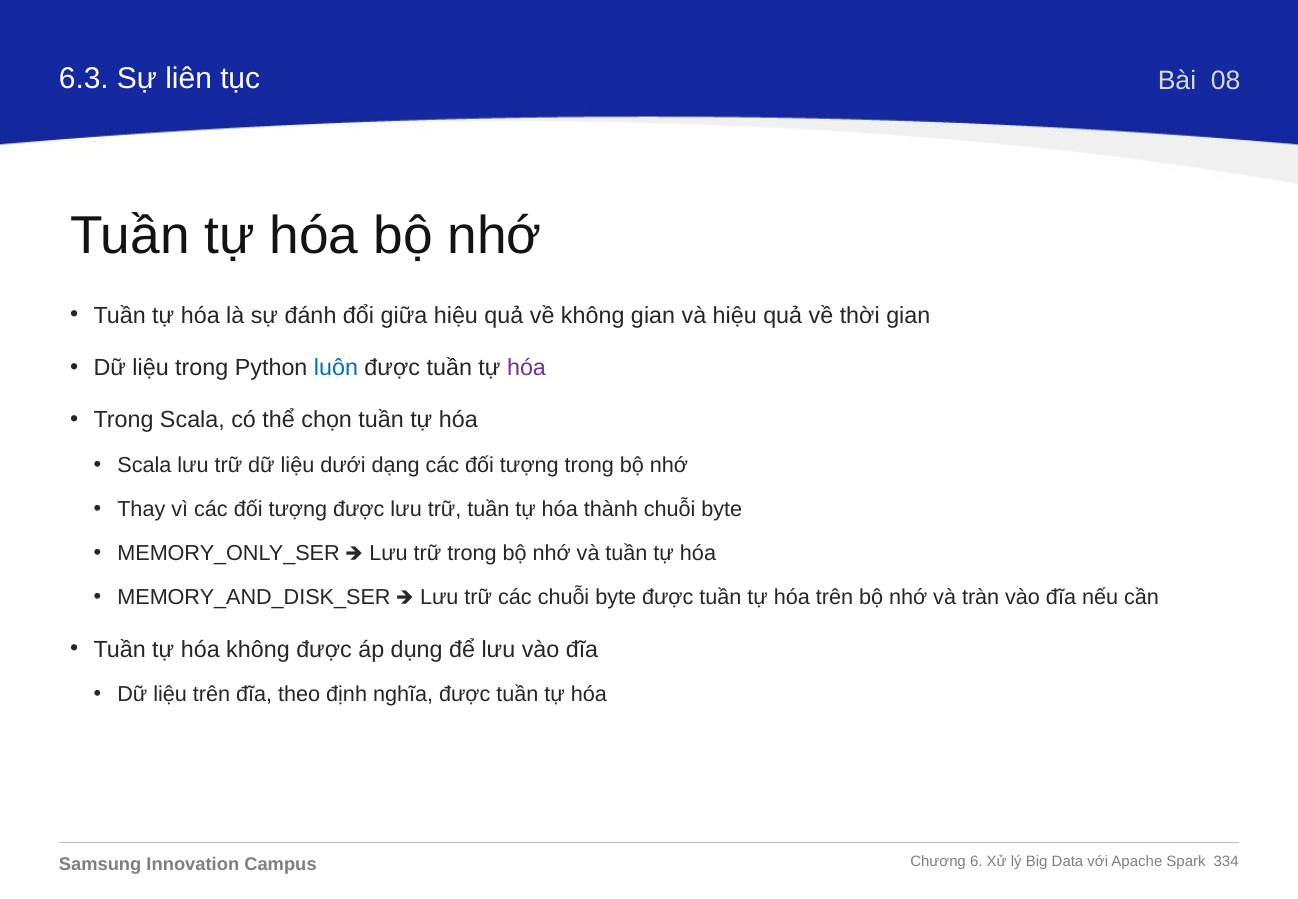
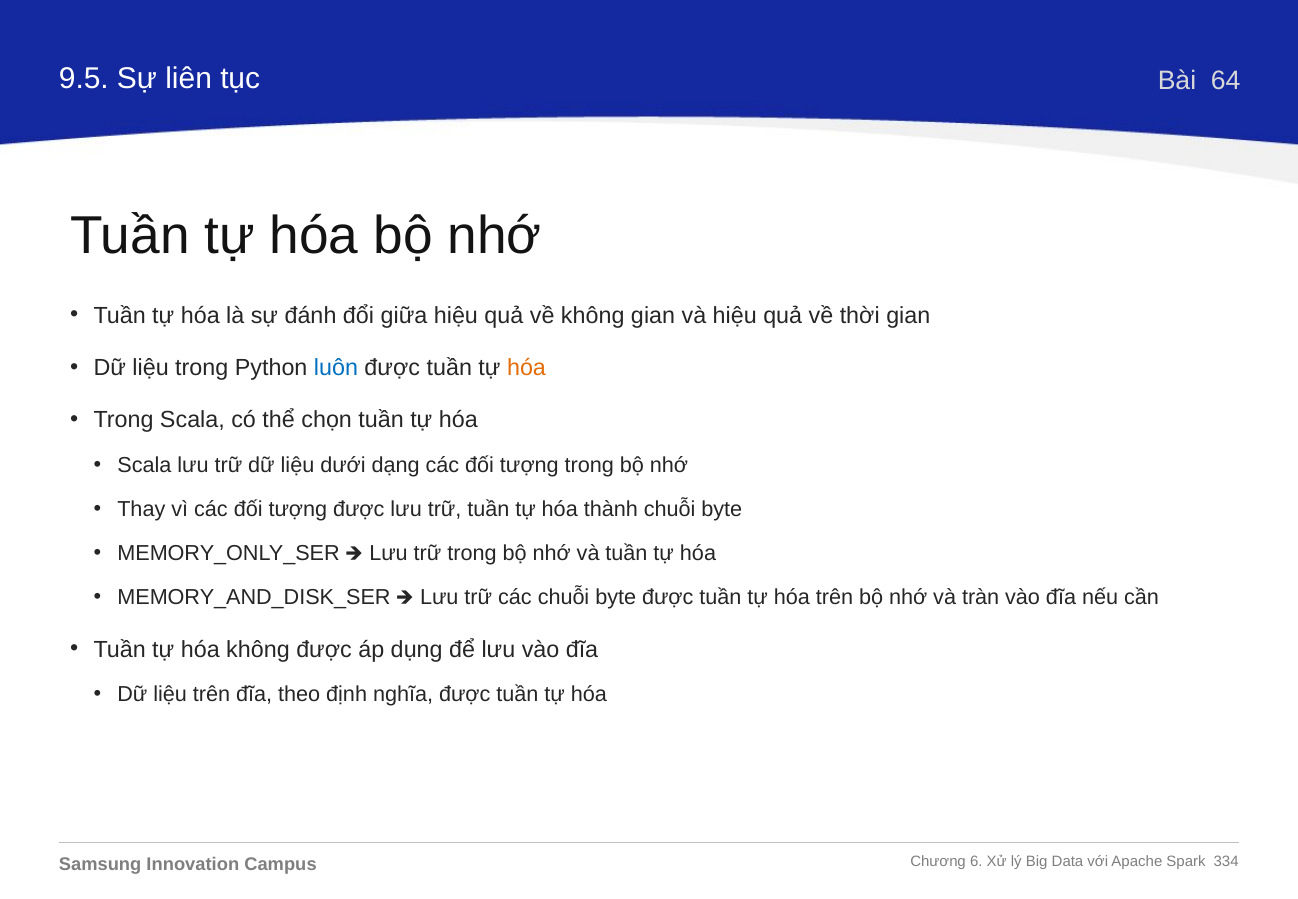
6.3: 6.3 -> 9.5 (84, 79)
08: 08 -> 64 (1226, 81)
hóa colour: purple -> orange (526, 368)
